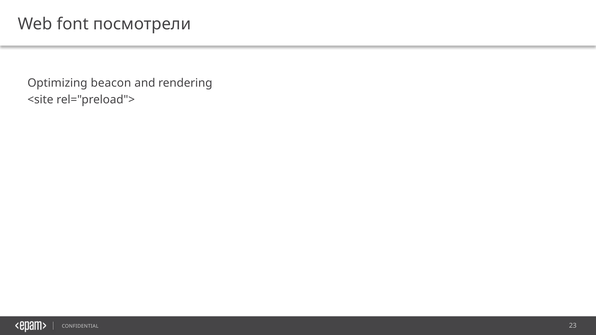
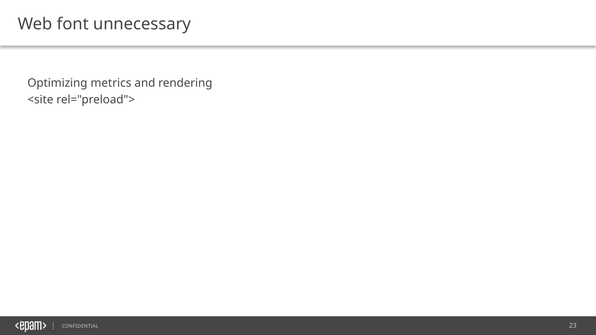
посмотрели: посмотрели -> unnecessary (142, 24)
beacon: beacon -> metrics (111, 83)
